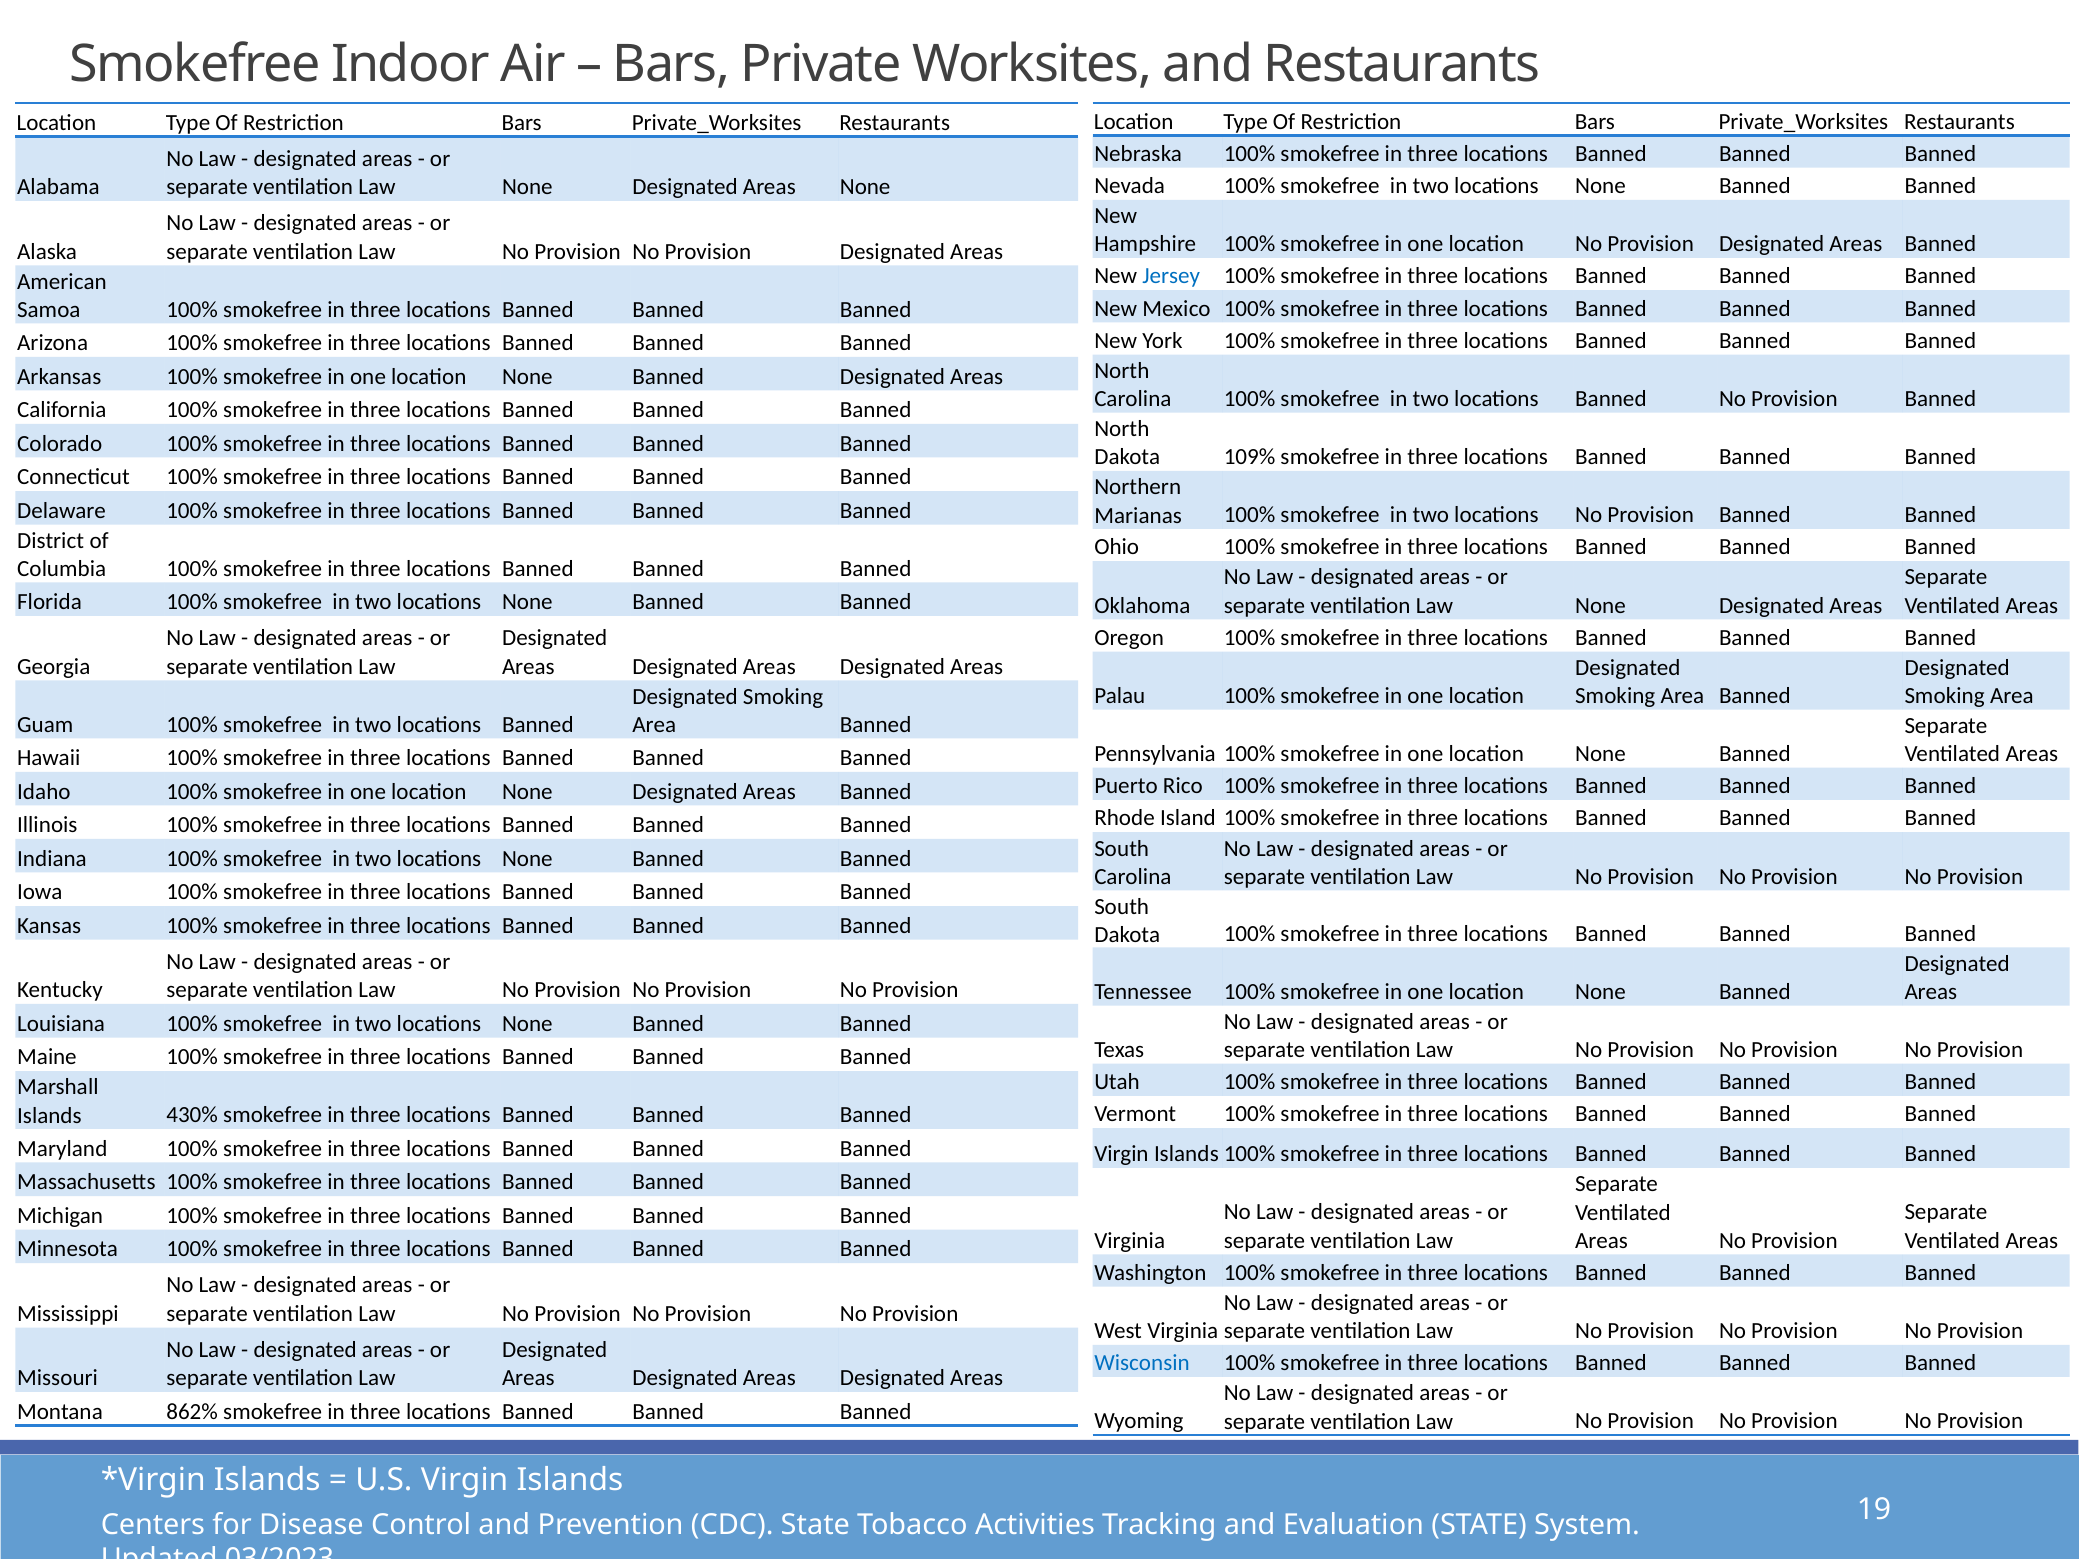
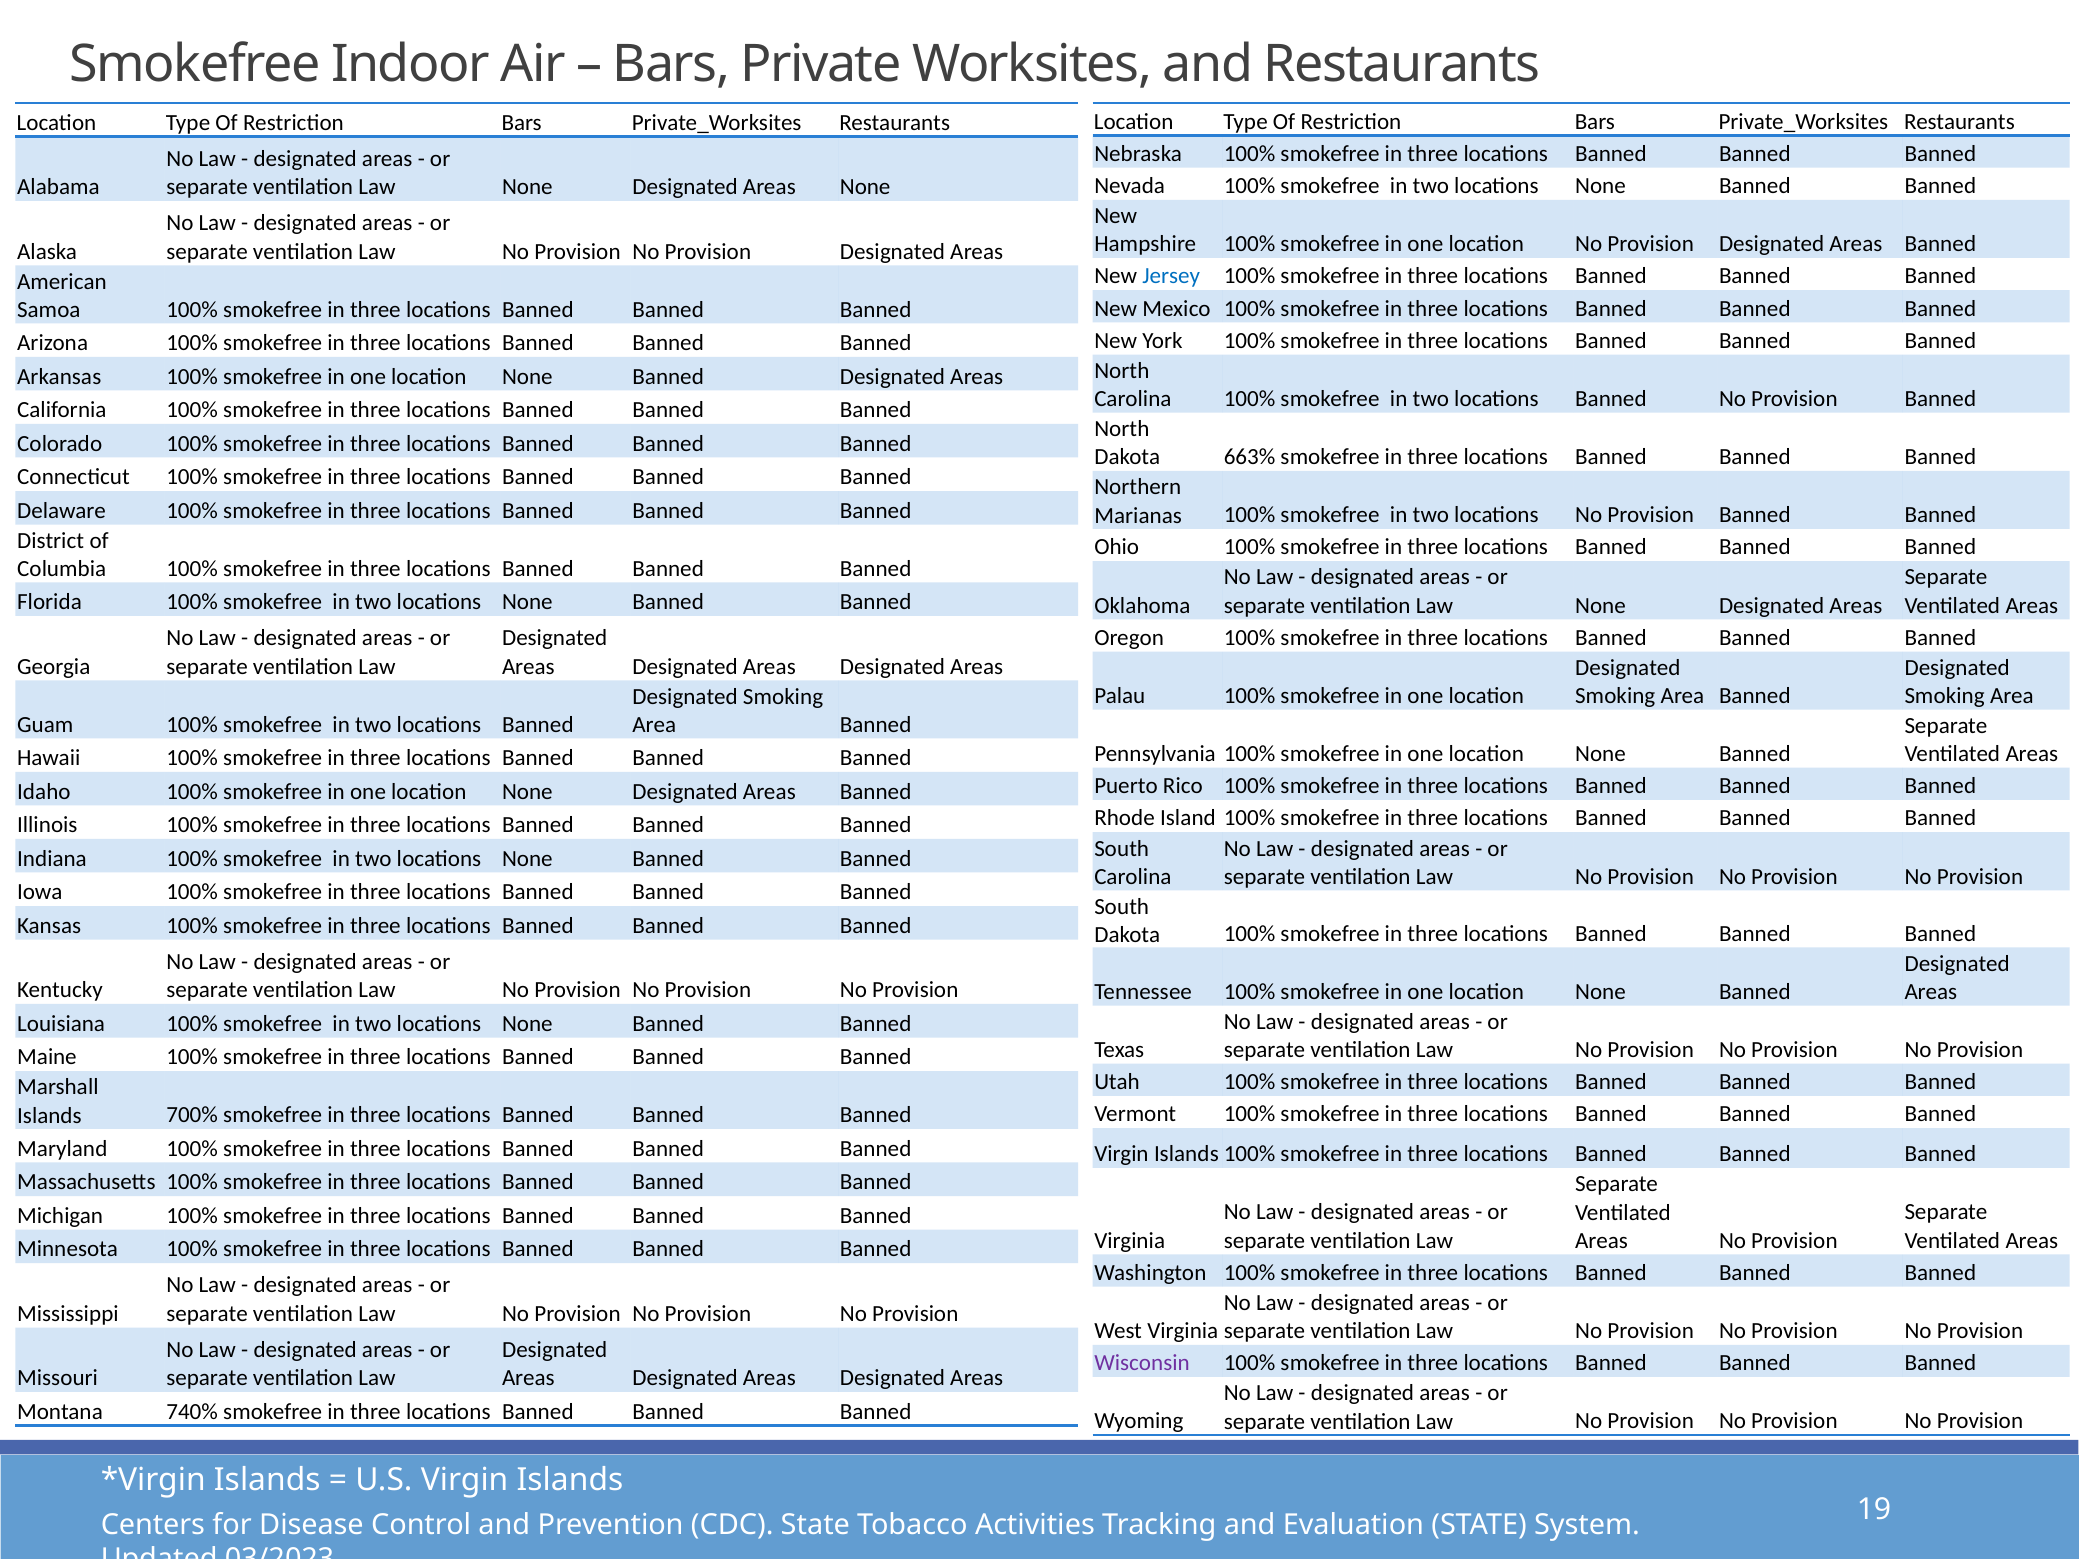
109%: 109% -> 663% (1250, 457)
430%: 430% -> 700% (192, 1115)
Wisconsin colour: blue -> purple (1142, 1363)
862%: 862% -> 740% (192, 1412)
